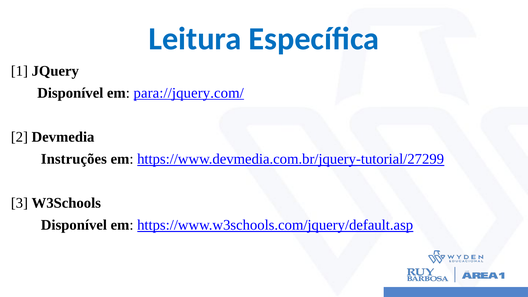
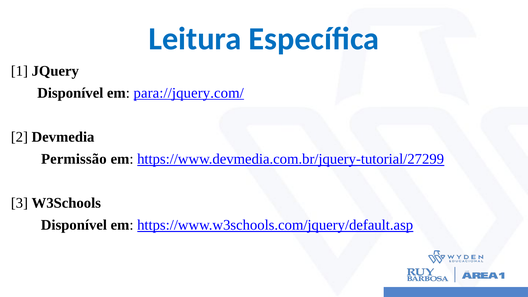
Instruções: Instruções -> Permissão (74, 159)
